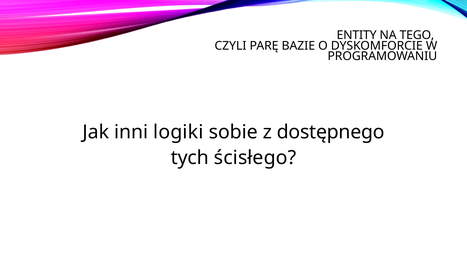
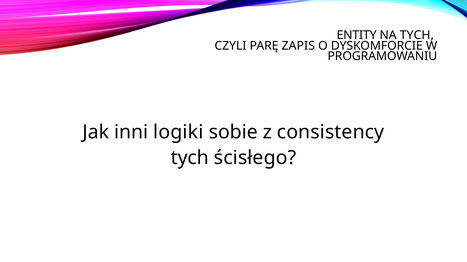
NA TEGO: TEGO -> TYCH (417, 35)
BAZIE: BAZIE -> ZAPIS (298, 46)
dostępnego: dostępnego -> consistency (331, 132)
